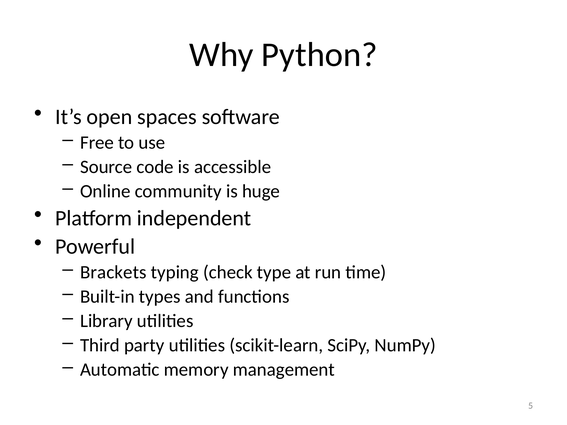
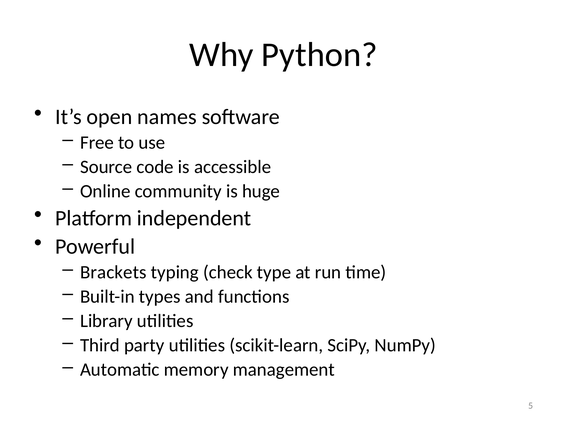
spaces: spaces -> names (167, 117)
